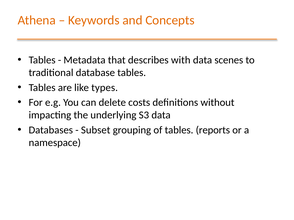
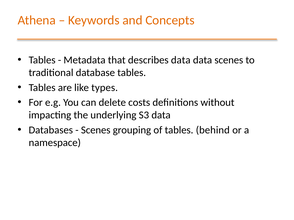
describes with: with -> data (181, 60)
Subset: Subset -> Scenes (96, 130)
reports: reports -> behind (213, 130)
